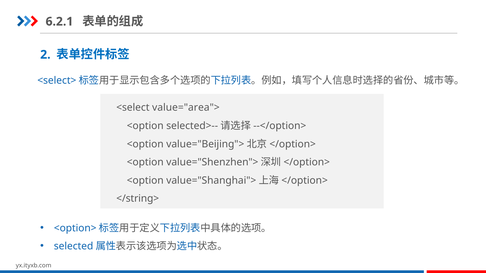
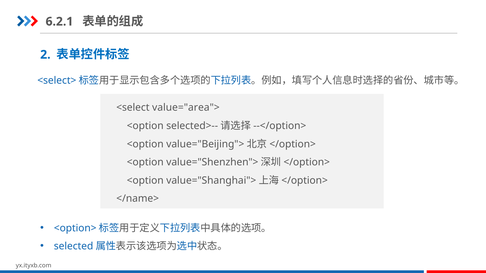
</string>: </string> -> </name> (138, 199)
